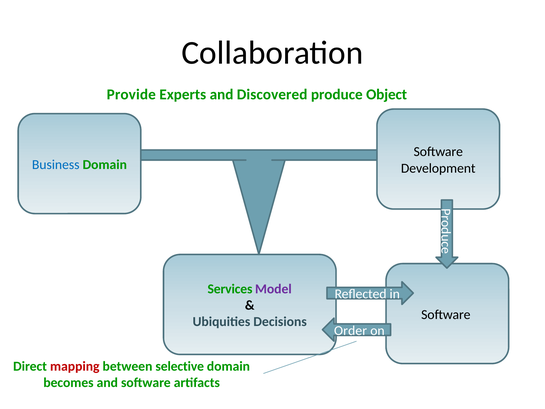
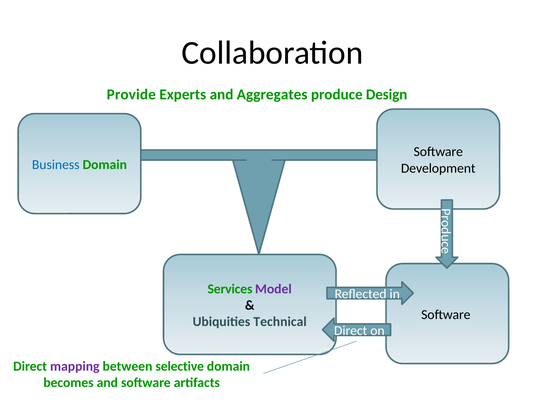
Discovered: Discovered -> Aggregates (272, 95)
Object: Object -> Design (387, 95)
Decisions: Decisions -> Technical (280, 322)
Order: Order -> Direct (351, 330)
mapping colour: red -> purple (75, 366)
